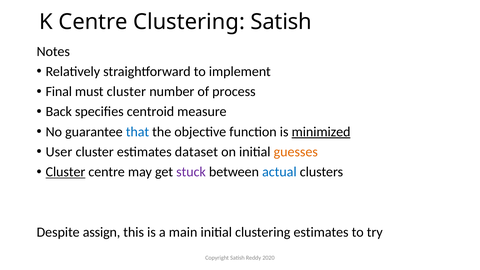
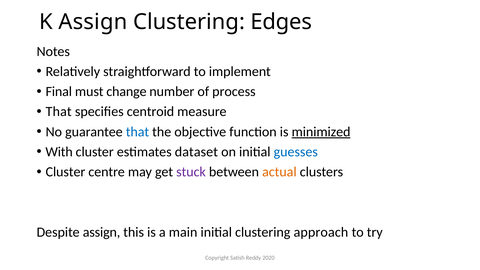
K Centre: Centre -> Assign (93, 22)
Clustering Satish: Satish -> Edges (281, 22)
must cluster: cluster -> change (126, 92)
Back: Back -> That (59, 112)
User: User -> With (59, 152)
guesses colour: orange -> blue (296, 152)
Cluster underline: present -> none (65, 172)
actual colour: blue -> orange (279, 172)
clustering estimates: estimates -> approach (321, 232)
